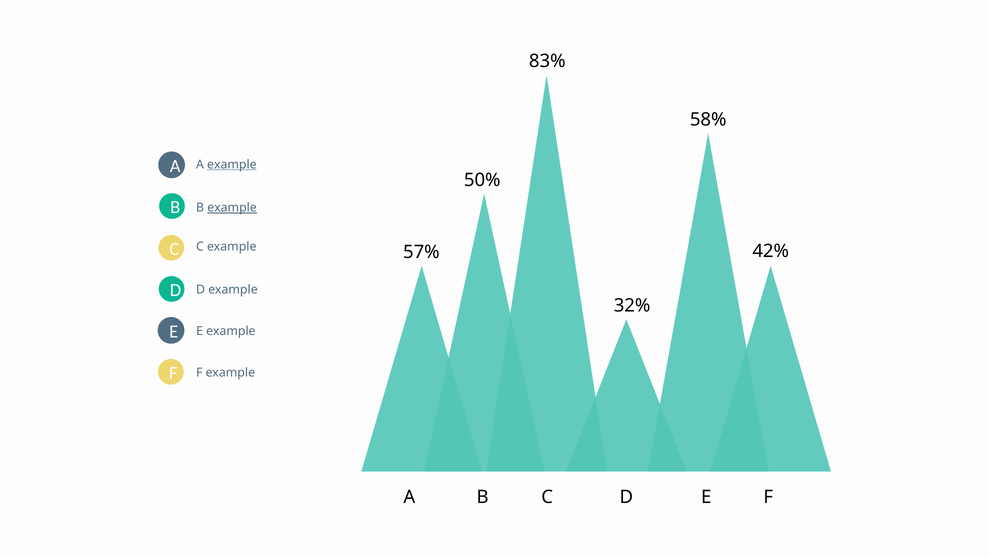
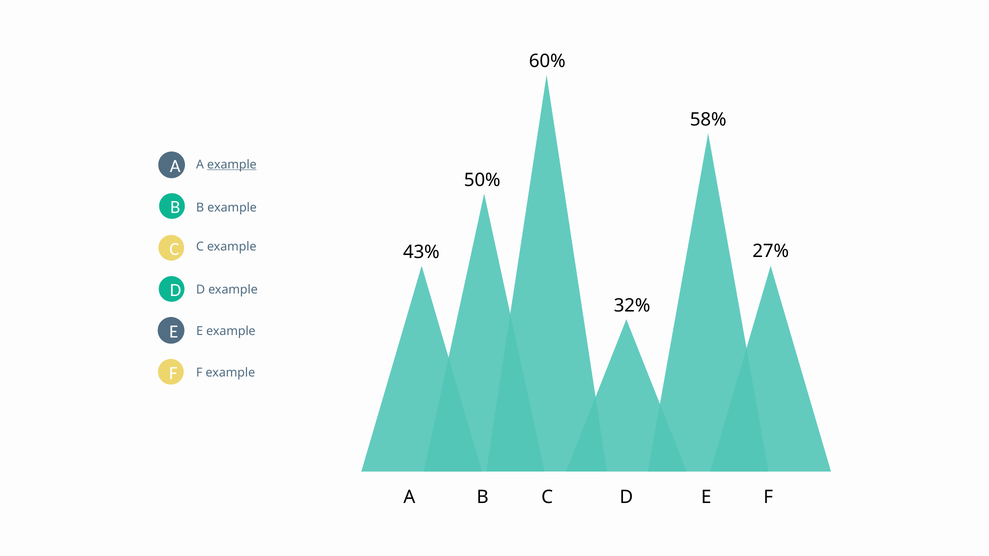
83%: 83% -> 60% (547, 61)
example underline: present -> none (232, 208)
42%: 42% -> 27% (771, 251)
57%: 57% -> 43% (421, 252)
